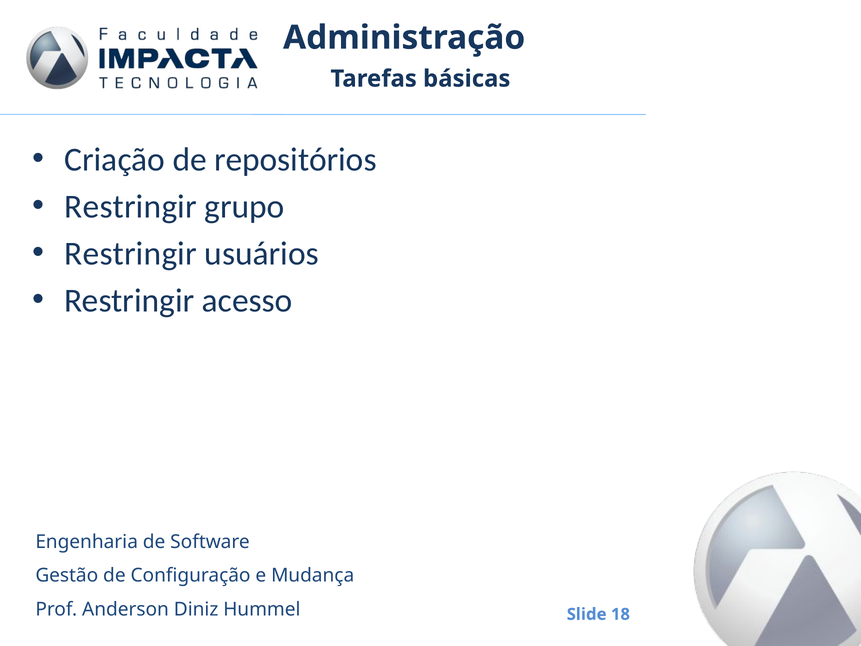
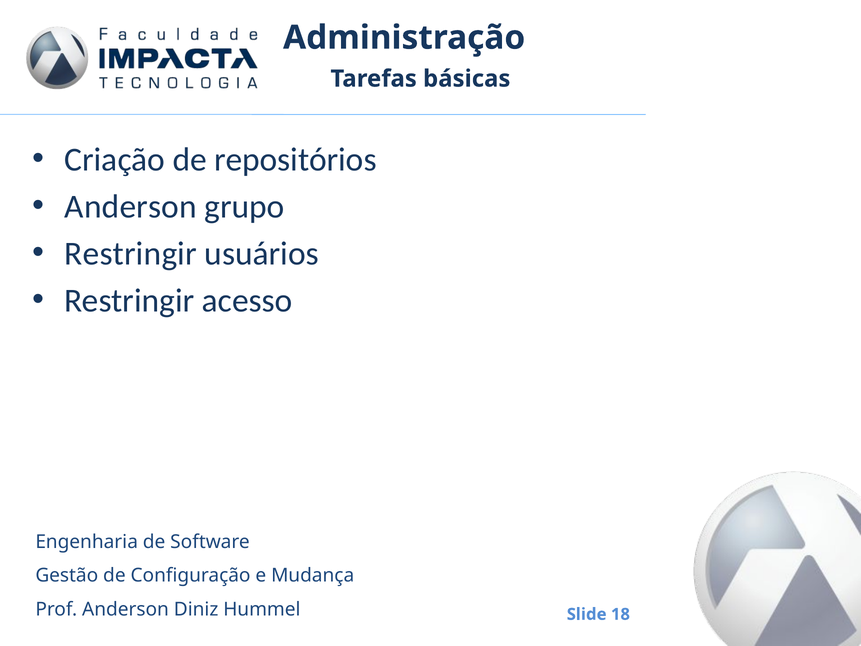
Restringir: Restringir -> Anderson (131, 207)
